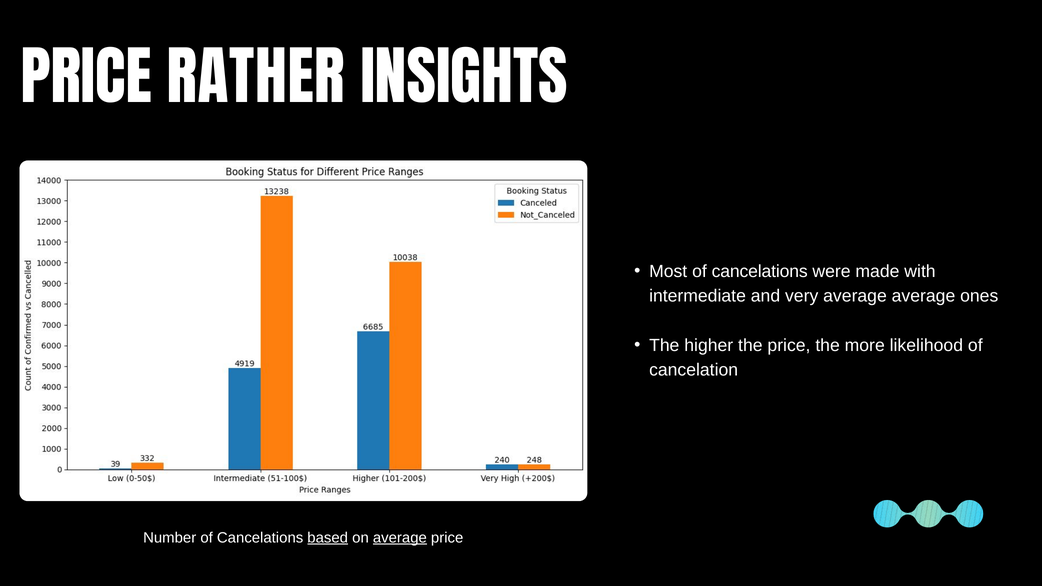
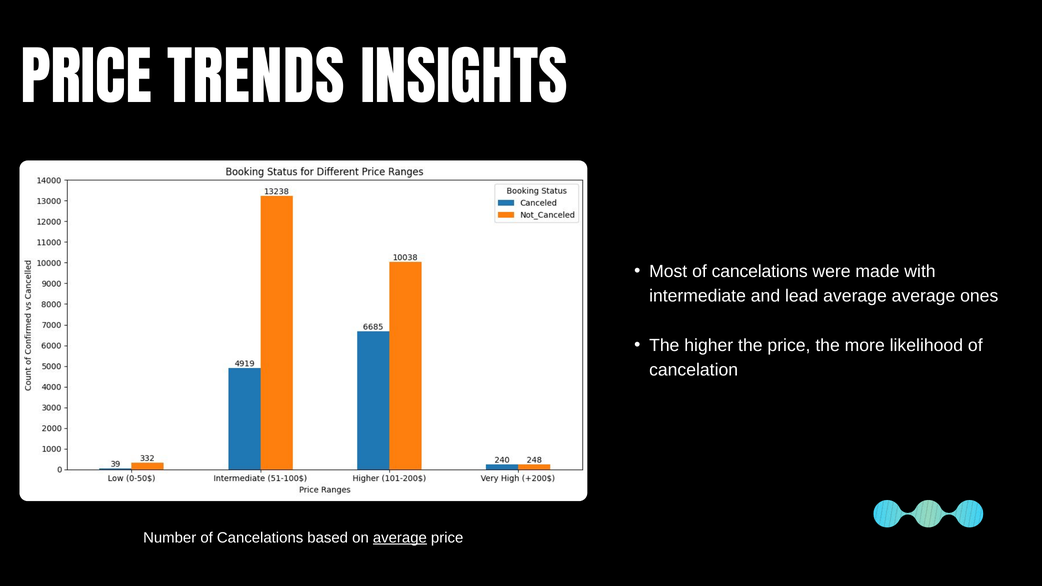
RATHER: RATHER -> TRENDS (256, 81)
very: very -> lead (802, 296)
based underline: present -> none (328, 538)
